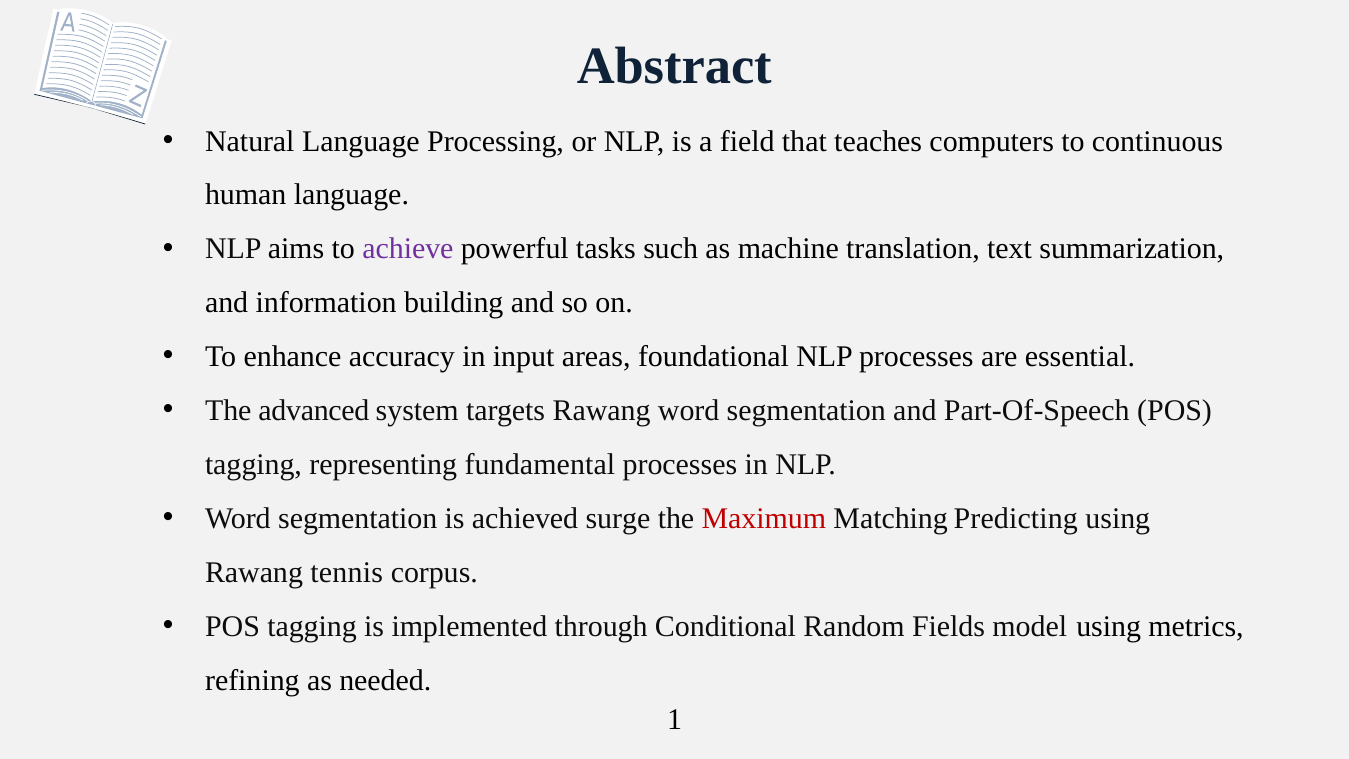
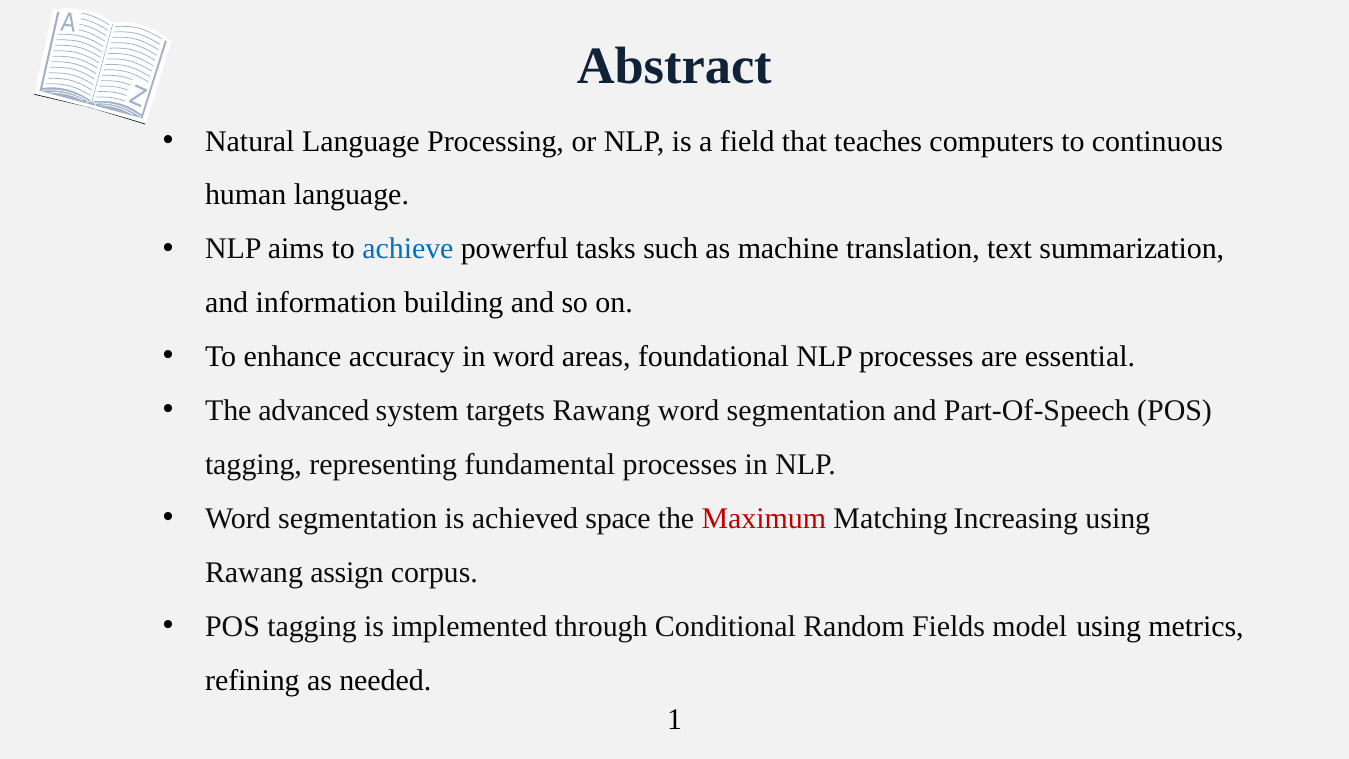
achieve colour: purple -> blue (408, 249)
in input: input -> word (524, 357)
surge: surge -> space (618, 519)
Predicting: Predicting -> Increasing (1016, 519)
tennis: tennis -> assign (347, 572)
